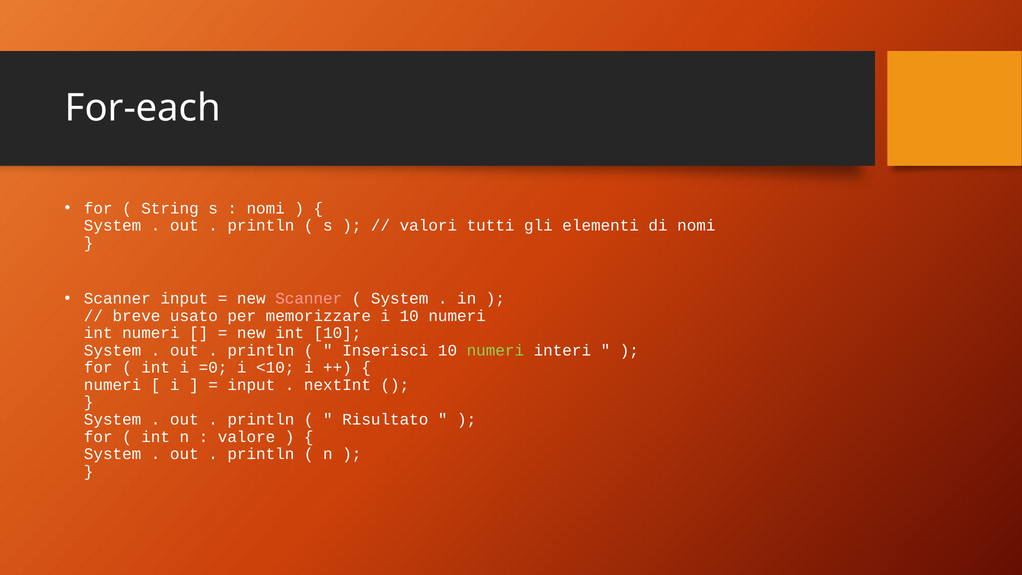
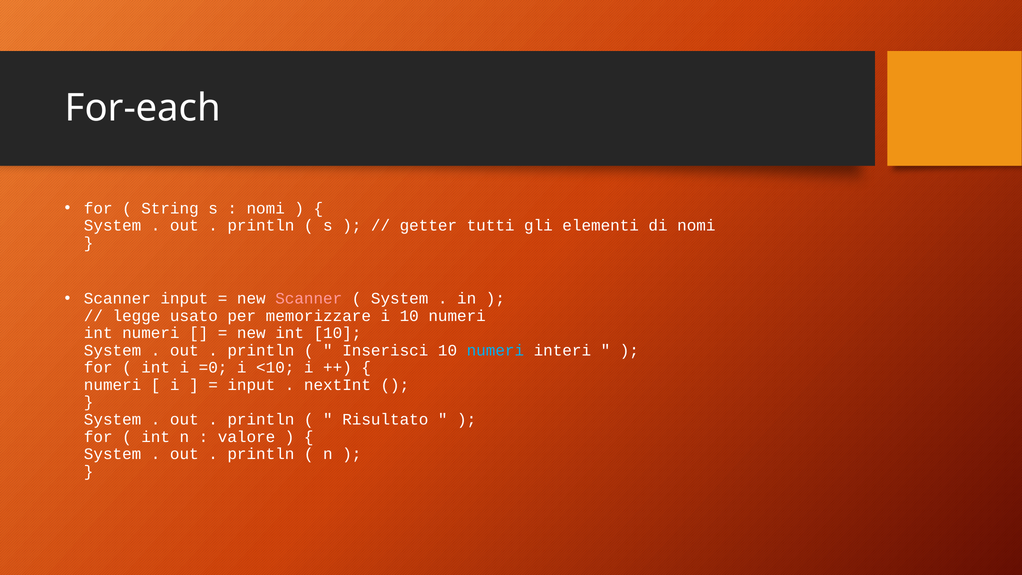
valori: valori -> getter (428, 225)
breve: breve -> legge (137, 316)
numeri colour: light green -> light blue (495, 350)
